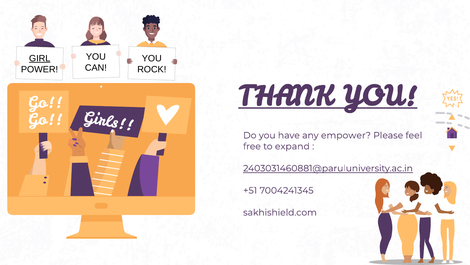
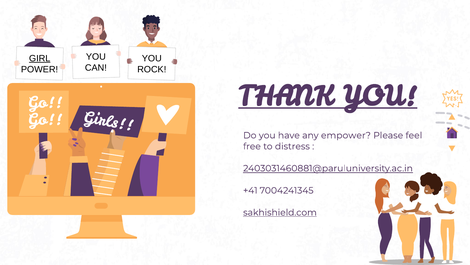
expand: expand -> distress (292, 146)
+51: +51 -> +41 (250, 190)
sakhishield.com underline: none -> present (280, 212)
